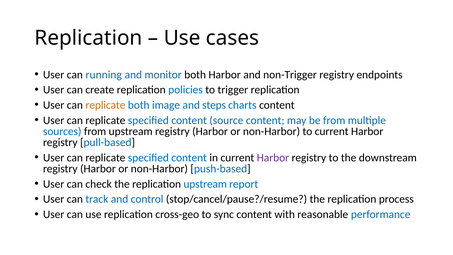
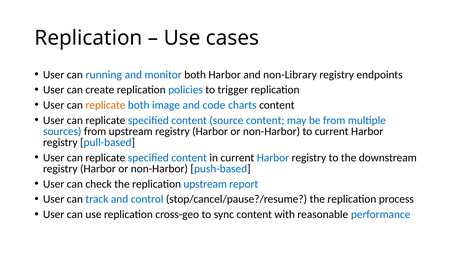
non-Trigger: non-Trigger -> non-Library (290, 75)
steps: steps -> code (214, 105)
Harbor colour: purple -> blue (273, 158)
